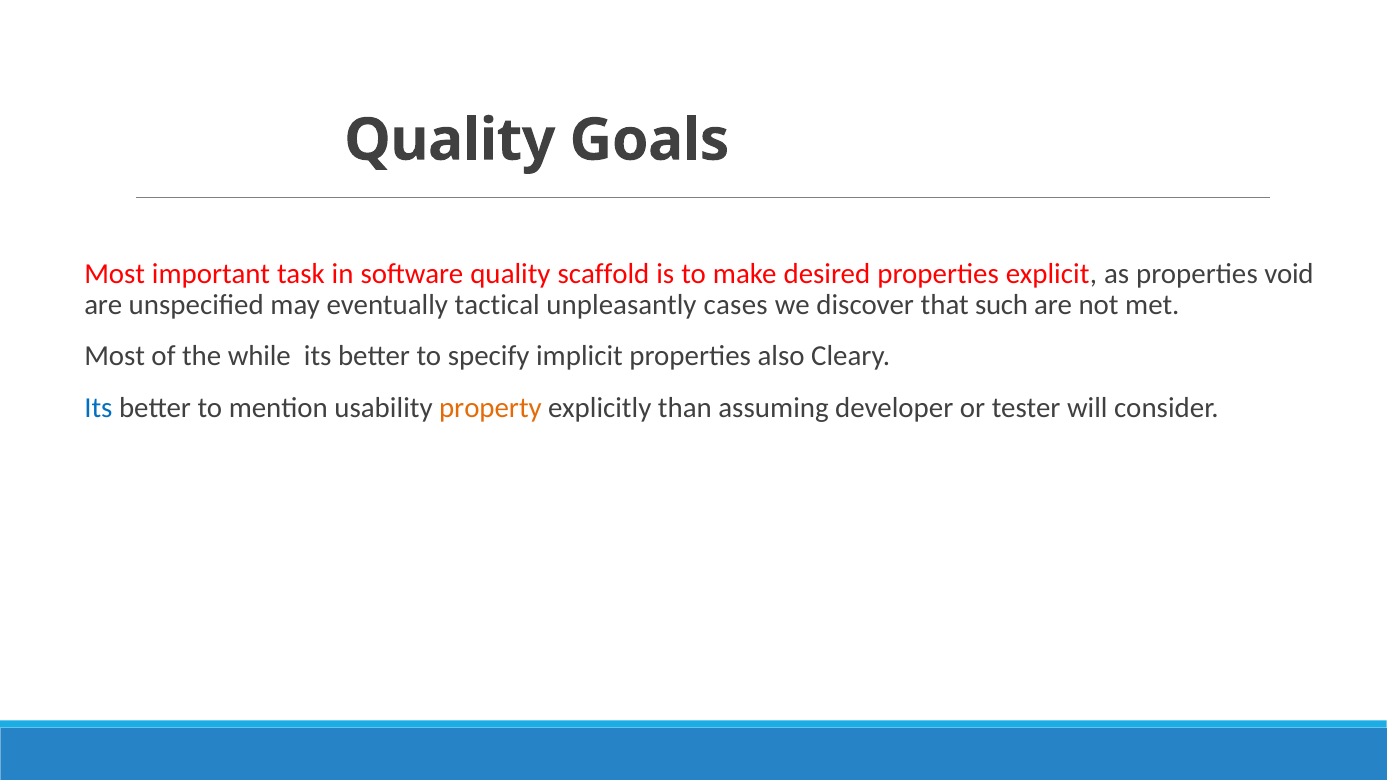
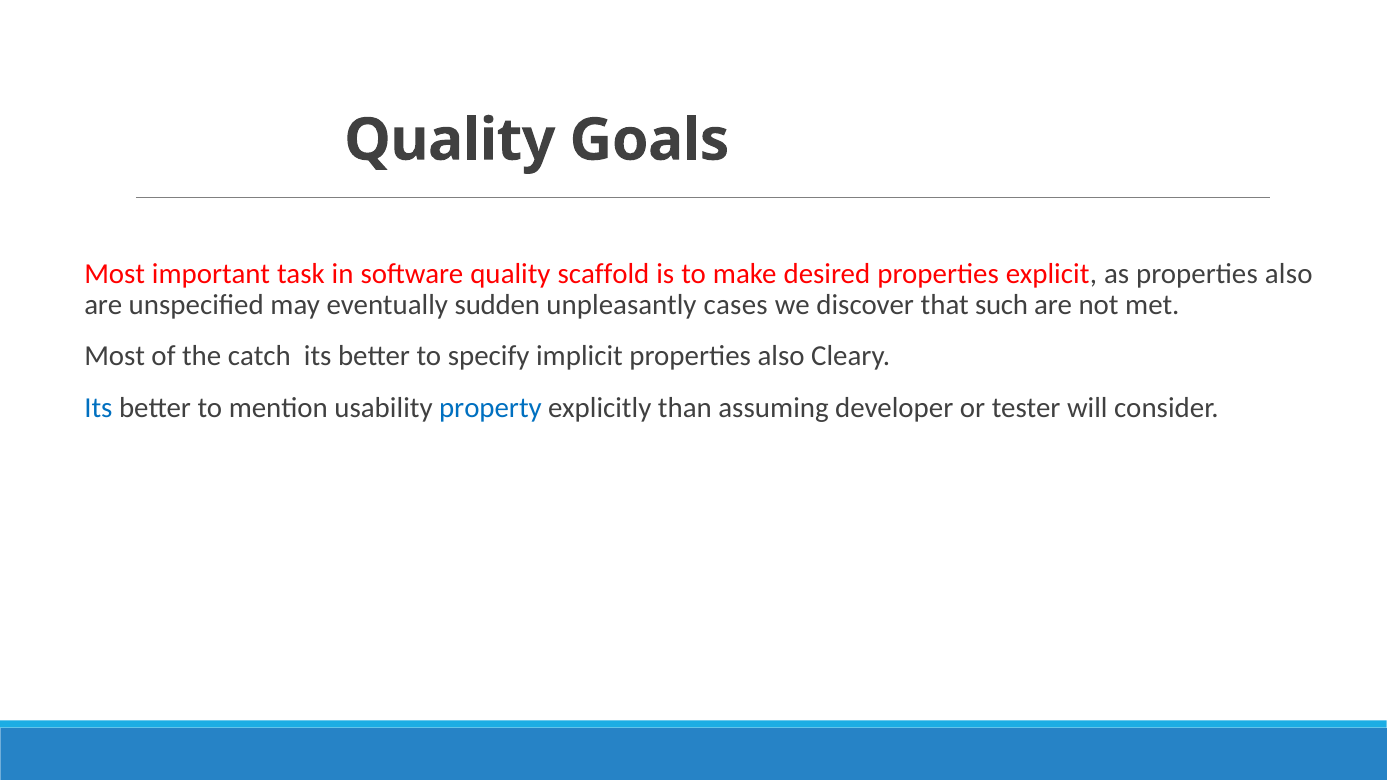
as properties void: void -> also (1289, 274)
tactical: tactical -> sudden (497, 305)
while: while -> catch (259, 356)
property colour: orange -> blue (490, 408)
